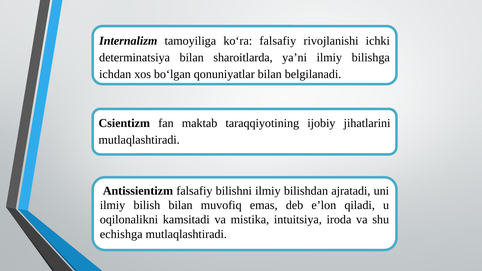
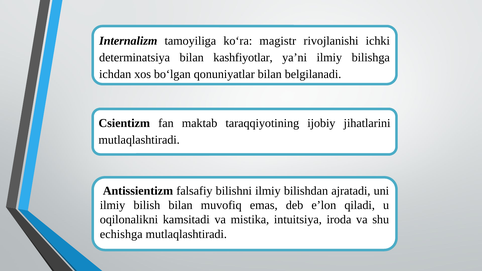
ko‘ra falsafiy: falsafiy -> magistr (278, 41)
sharoitlarda: sharoitlarda -> kashfiyotlar (243, 58)
